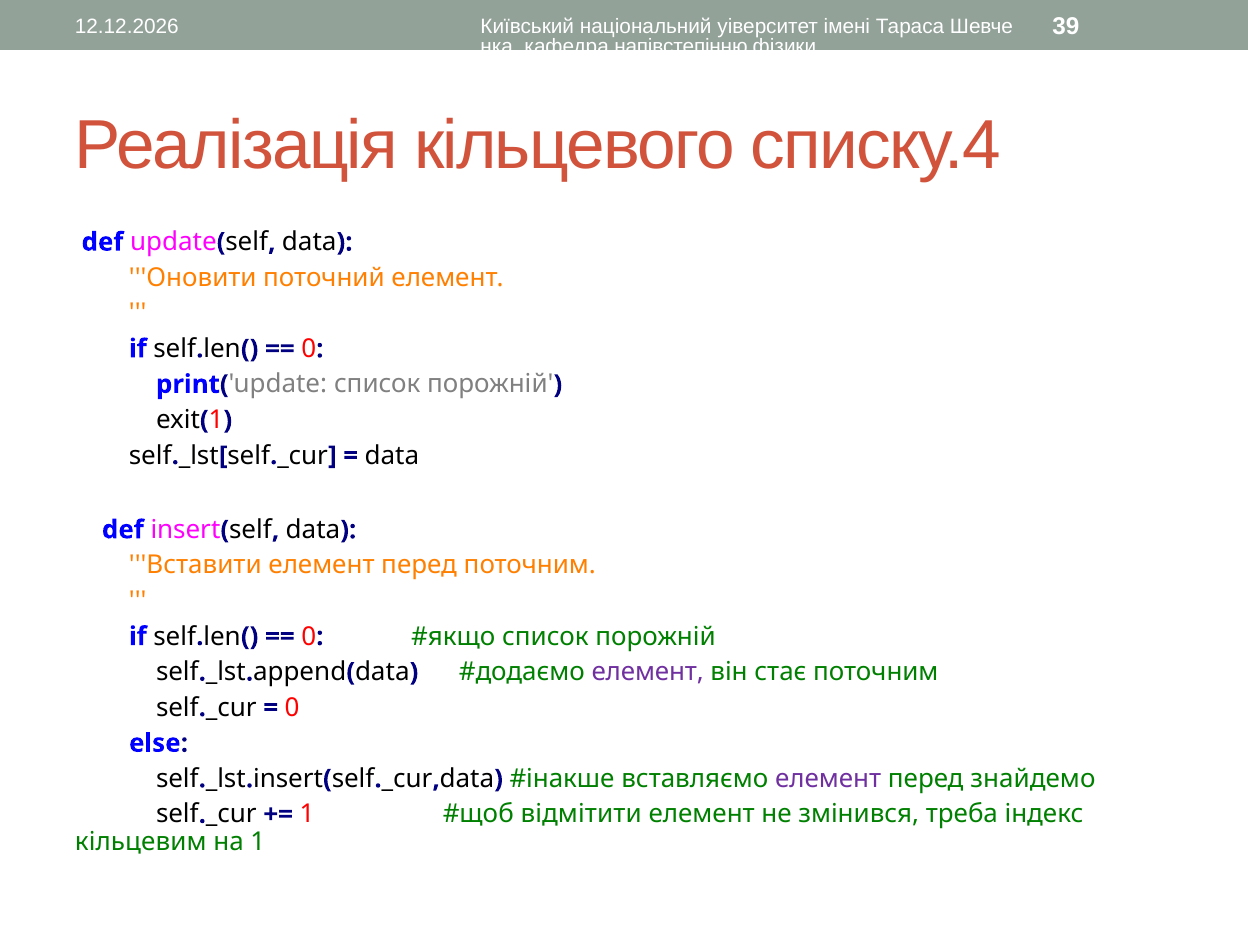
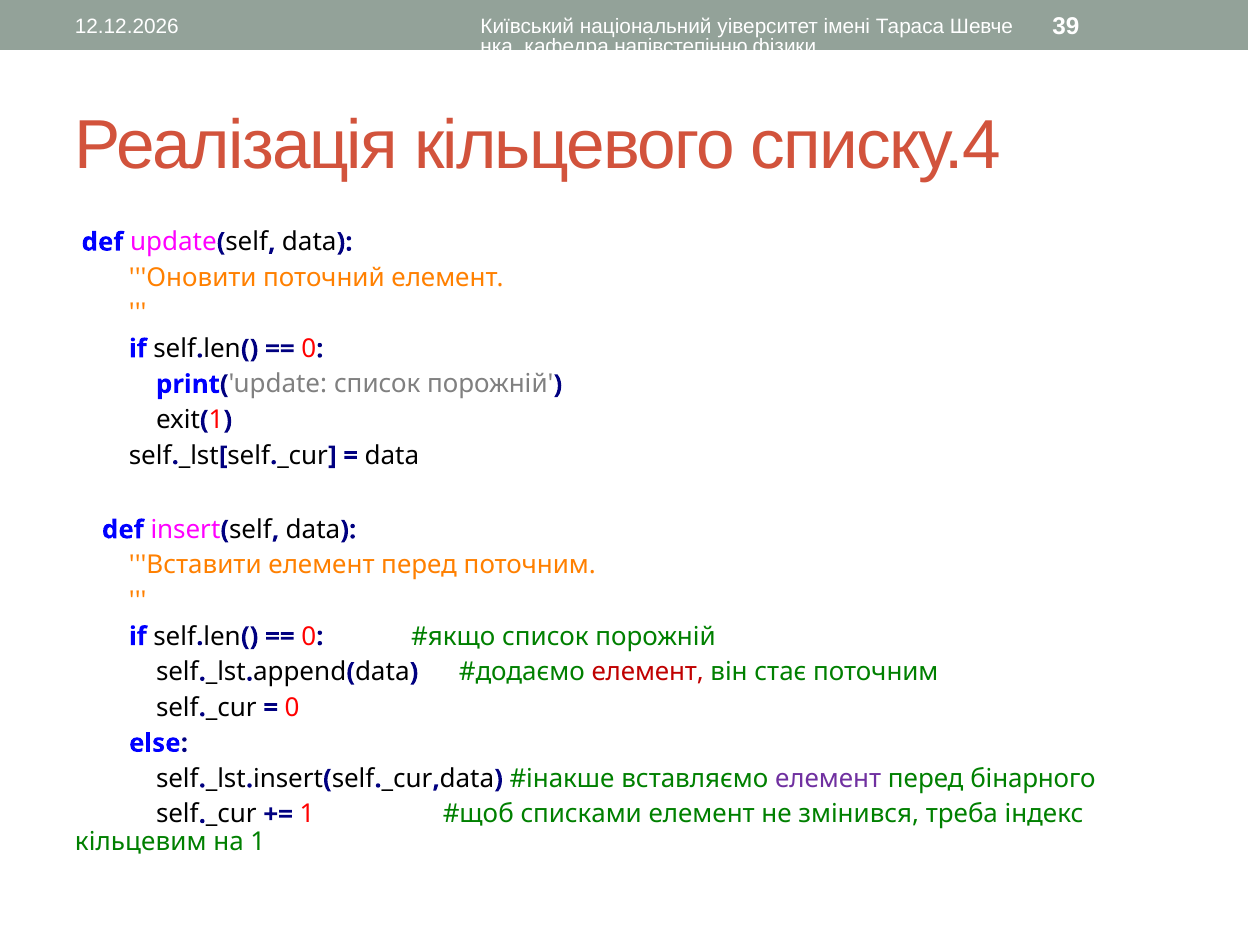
елемент colour: purple -> red (648, 672)
знайдемо: знайдемо -> бінарного (1033, 779)
відмітити: відмітити -> списками (581, 814)
